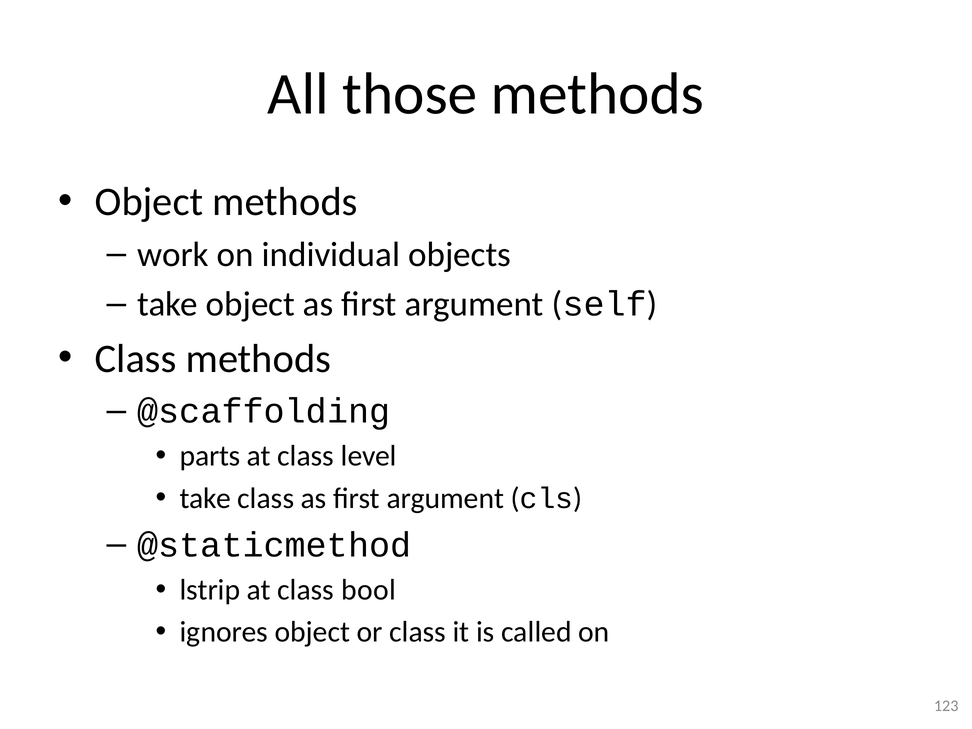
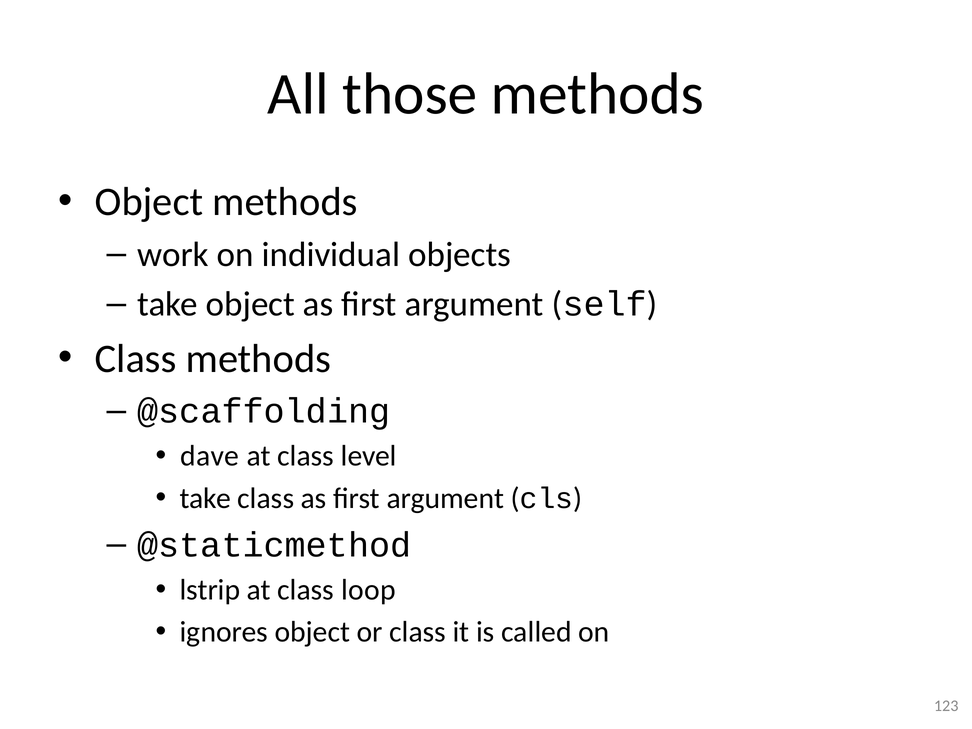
parts: parts -> dave (210, 456)
bool: bool -> loop (369, 590)
